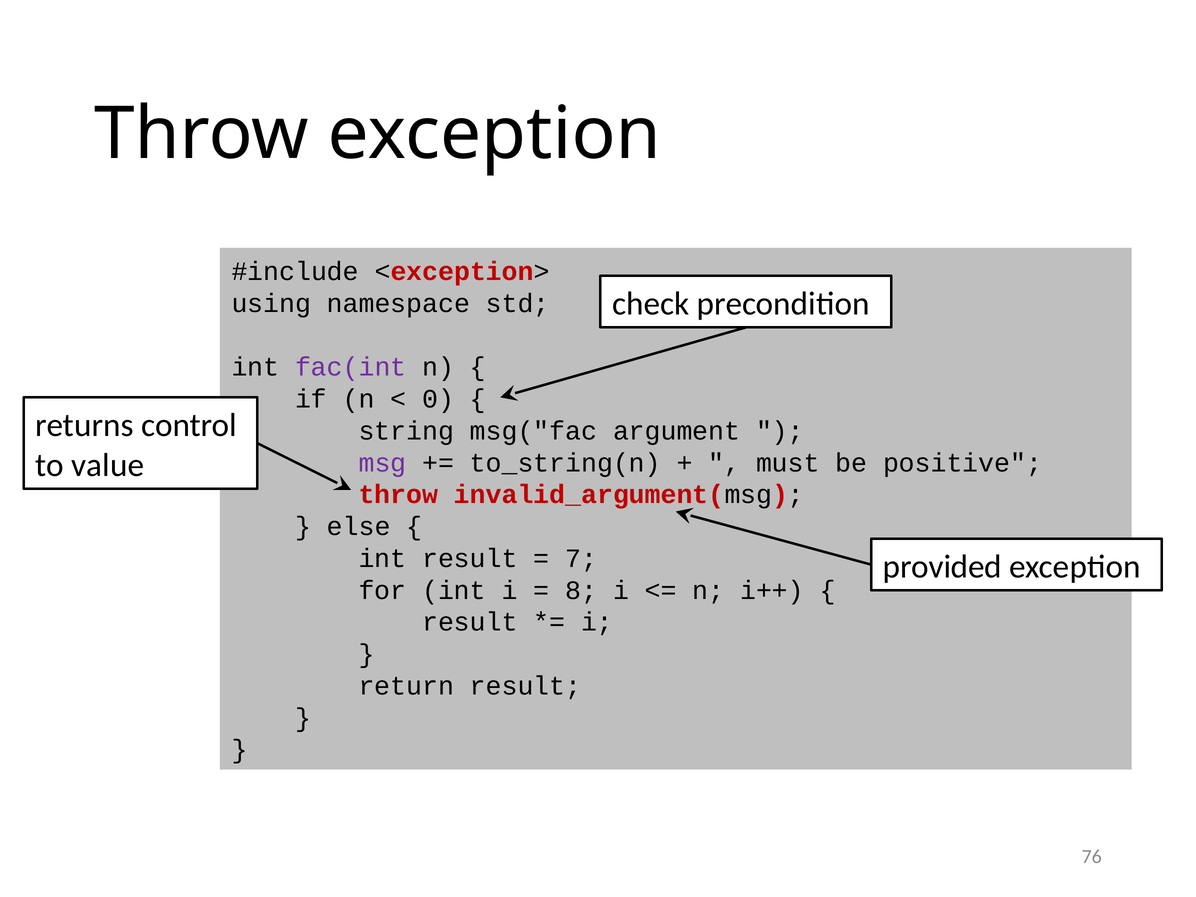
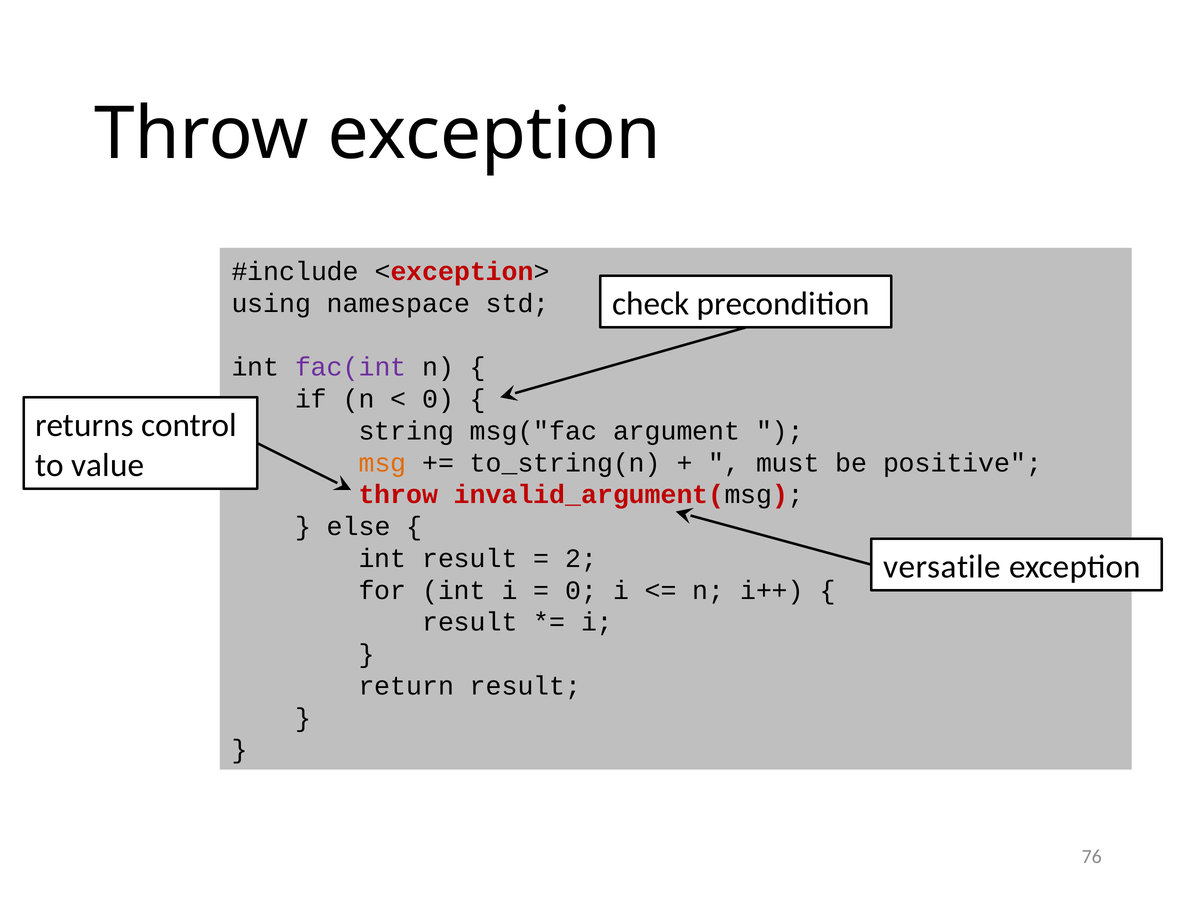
msg colour: purple -> orange (383, 463)
7: 7 -> 2 (581, 558)
provided: provided -> versatile (942, 567)
8: 8 -> 0 (581, 590)
